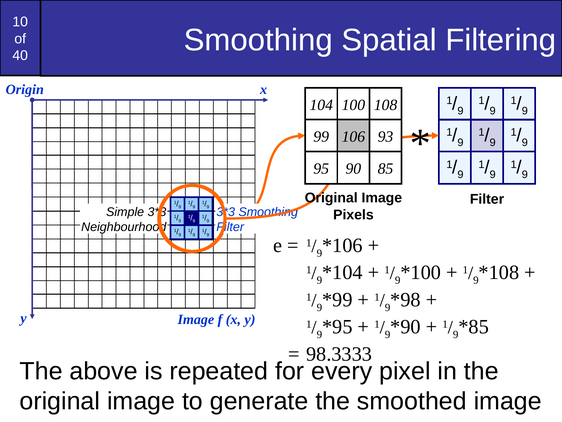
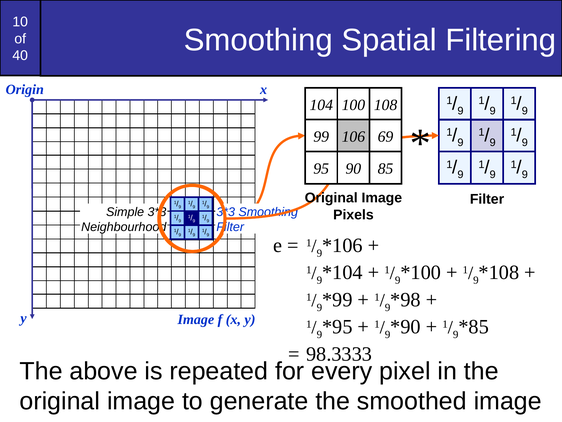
93: 93 -> 69 (386, 136)
